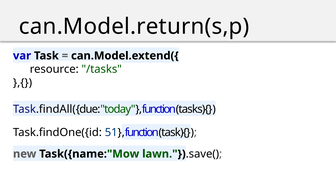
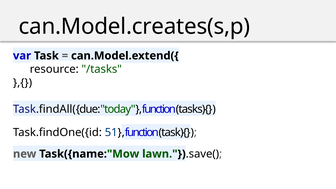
can.Model.return(s,p: can.Model.return(s,p -> can.Model.creates(s,p (134, 26)
